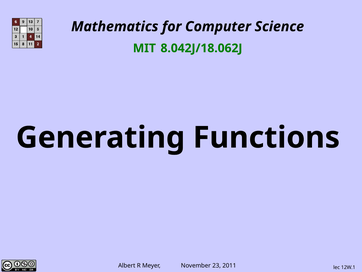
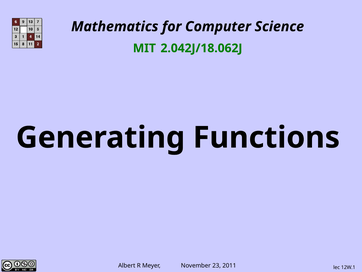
8.042J/18.062J: 8.042J/18.062J -> 2.042J/18.062J (201, 48)
